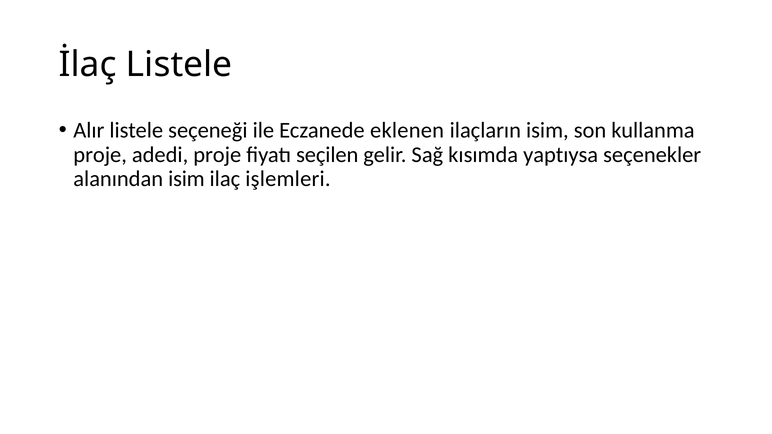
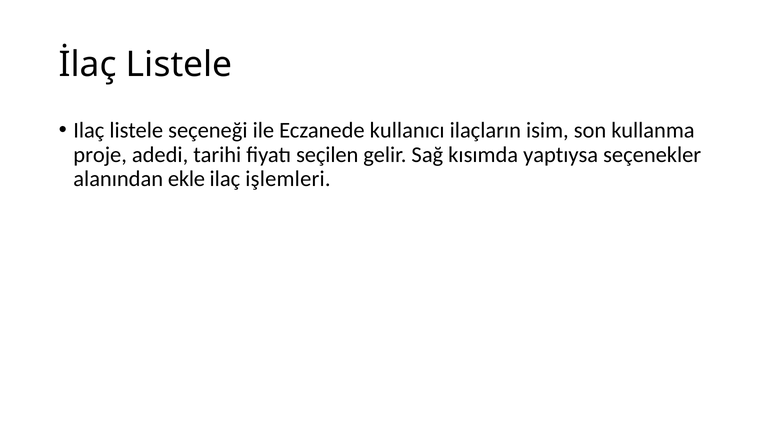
Alır: Alır -> Ilaç (89, 131)
eklenen: eklenen -> kullanıcı (407, 131)
adedi proje: proje -> tarihi (217, 155)
alanından isim: isim -> ekle (186, 179)
